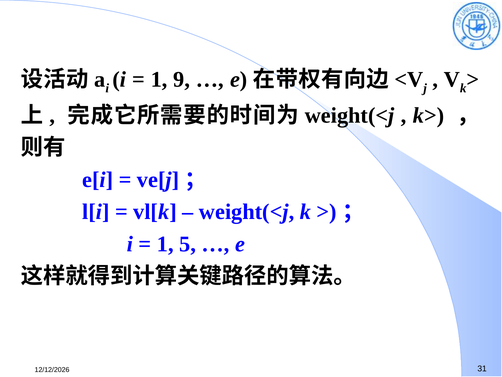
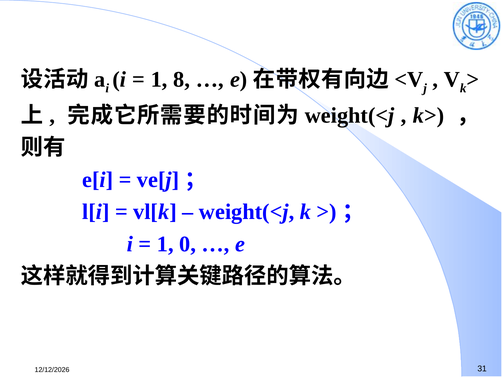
9: 9 -> 8 (182, 79)
5: 5 -> 0 (188, 244)
